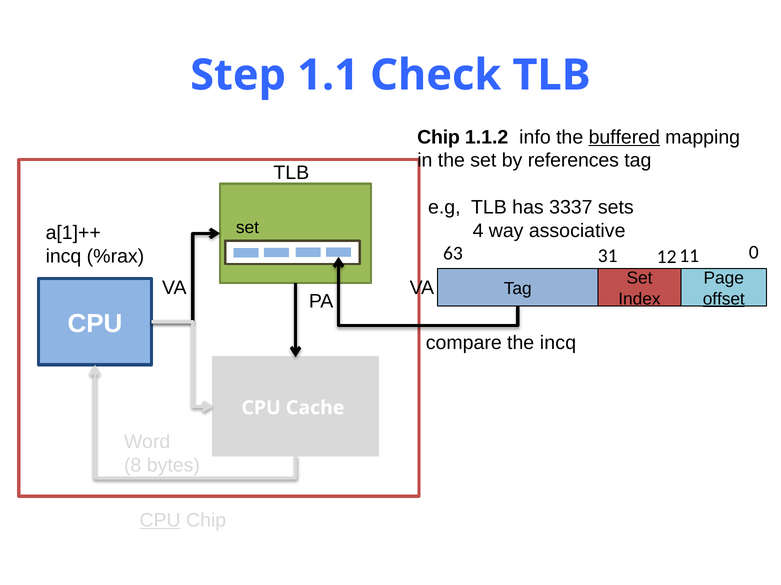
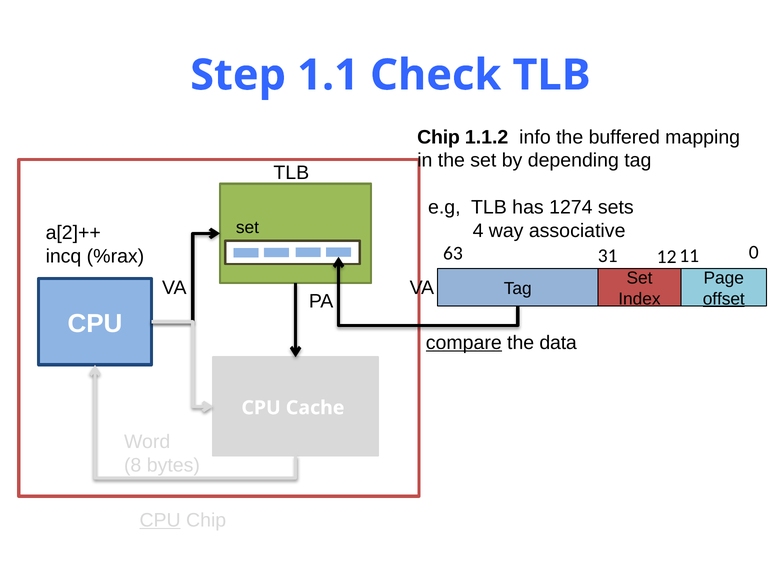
buffered underline: present -> none (624, 137)
references: references -> depending (573, 161)
3337: 3337 -> 1274 (571, 208)
a[1]++: a[1]++ -> a[2]++ (73, 233)
compare underline: none -> present (464, 343)
the incq: incq -> data (558, 343)
